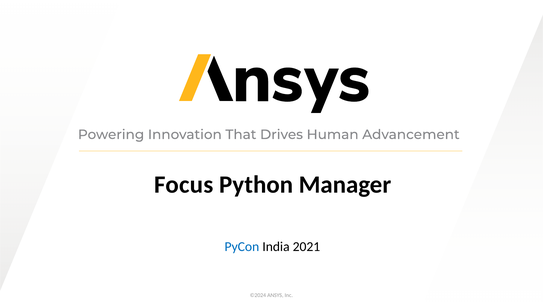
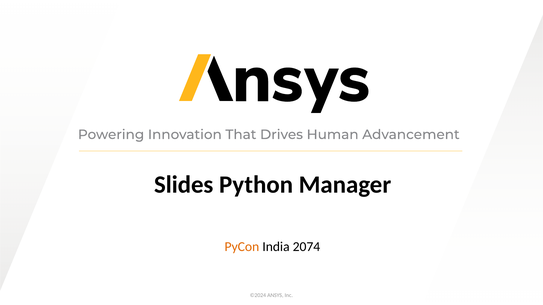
Focus: Focus -> Slides (184, 185)
PyCon colour: blue -> orange (242, 247)
2021: 2021 -> 2074 (306, 247)
